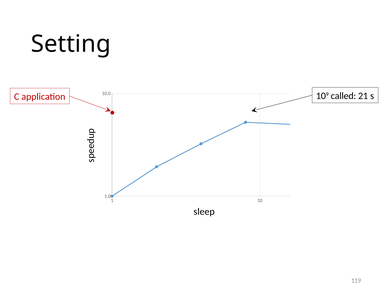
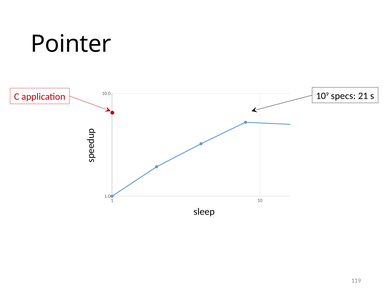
Setting: Setting -> Pointer (71, 44)
called: called -> specs (343, 96)
